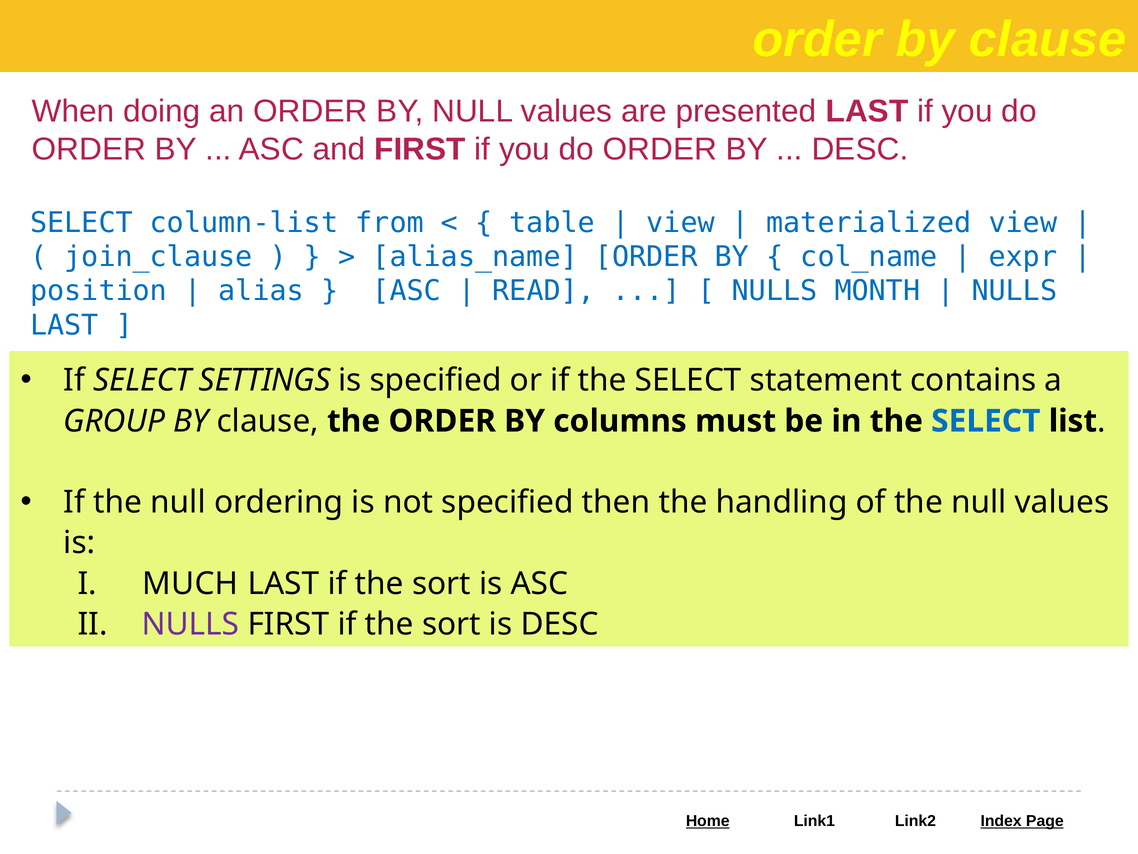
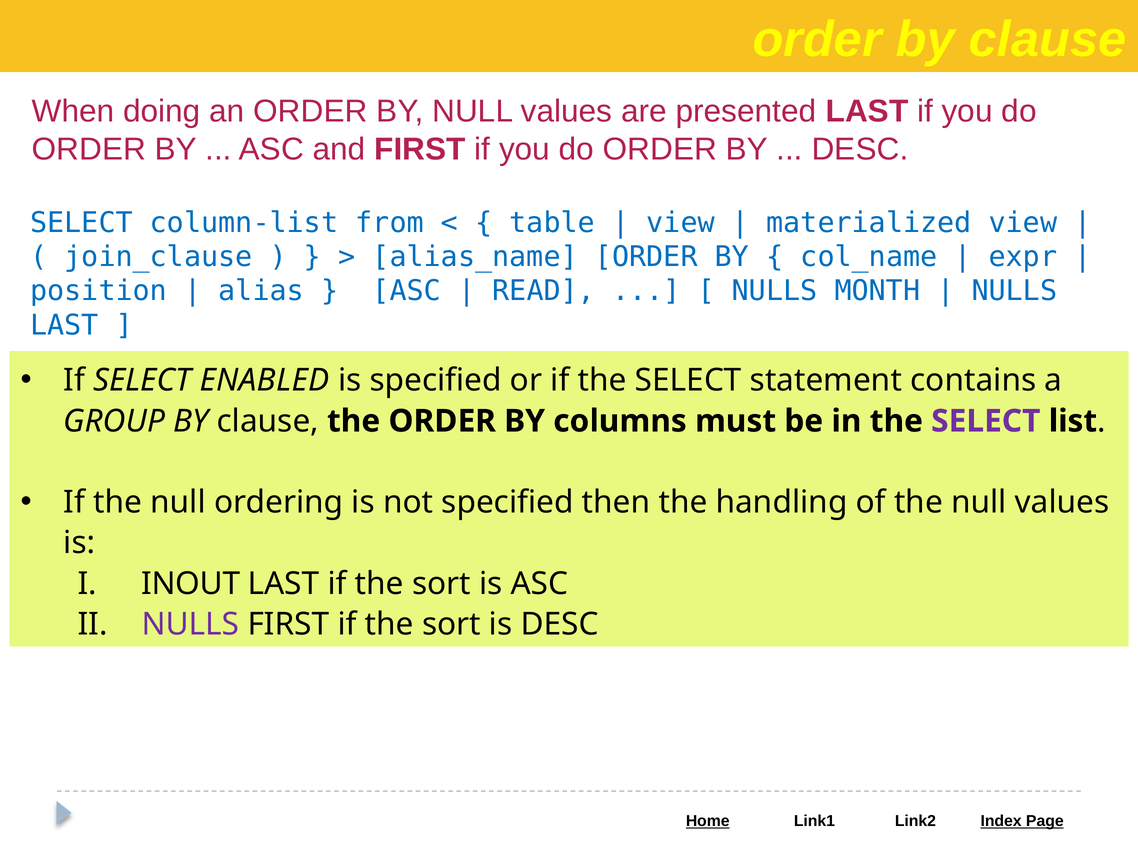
SETTINGS: SETTINGS -> ENABLED (264, 380)
SELECT colour: blue -> purple (986, 421)
MUCH: MUCH -> INOUT (191, 583)
